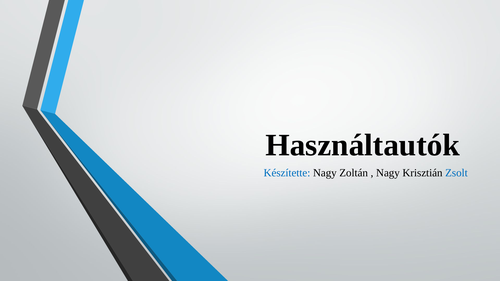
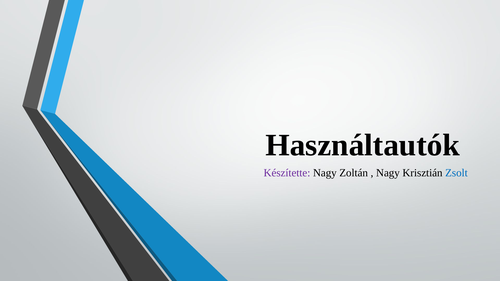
Készítette colour: blue -> purple (287, 173)
